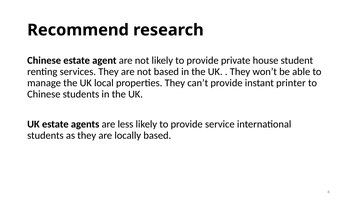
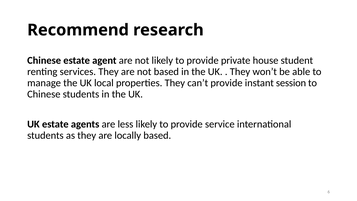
printer: printer -> session (291, 83)
